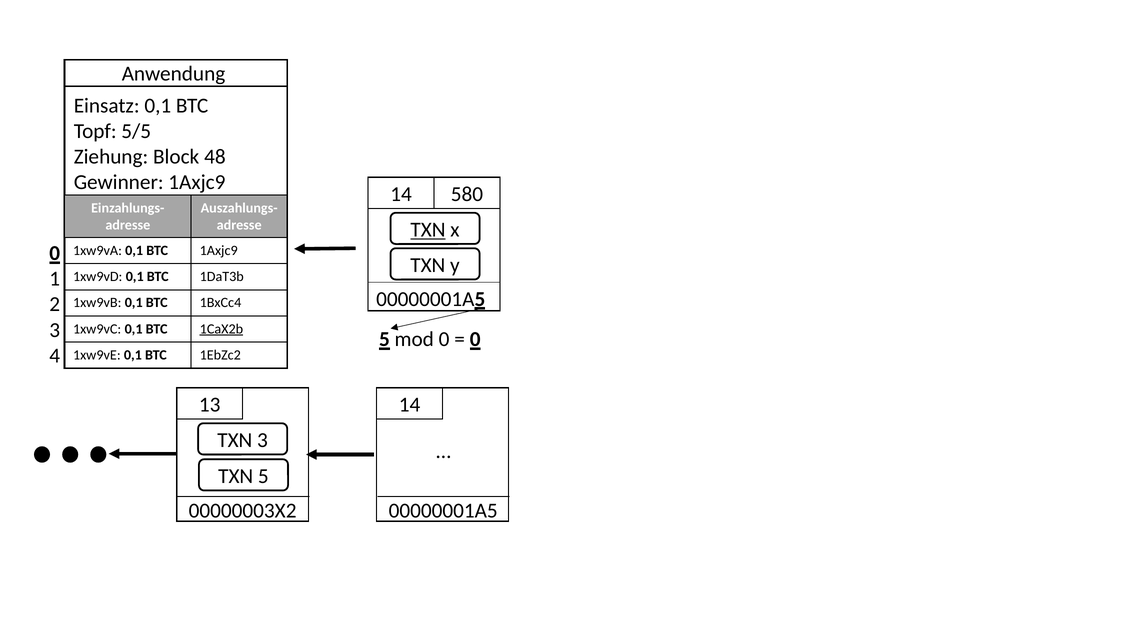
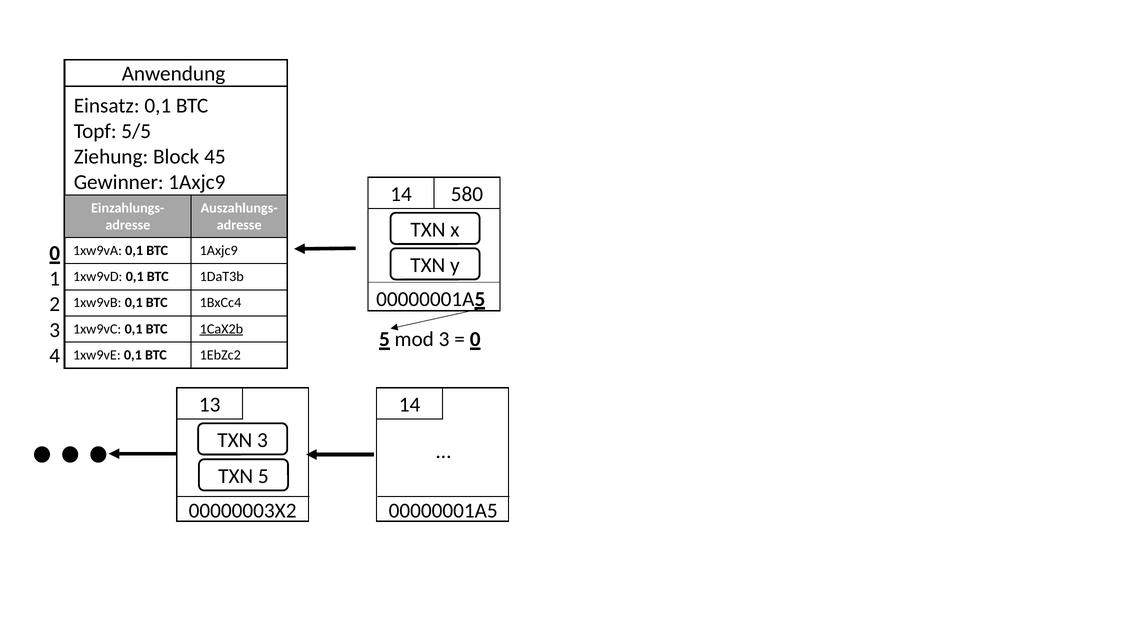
48: 48 -> 45 (215, 157)
TXN underline: present -> none (428, 230)
mod 0: 0 -> 3 (444, 339)
